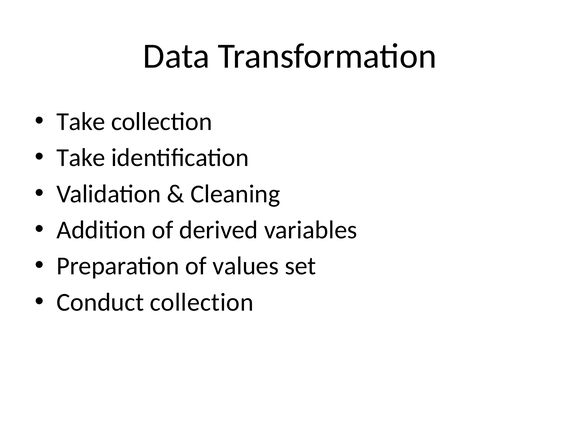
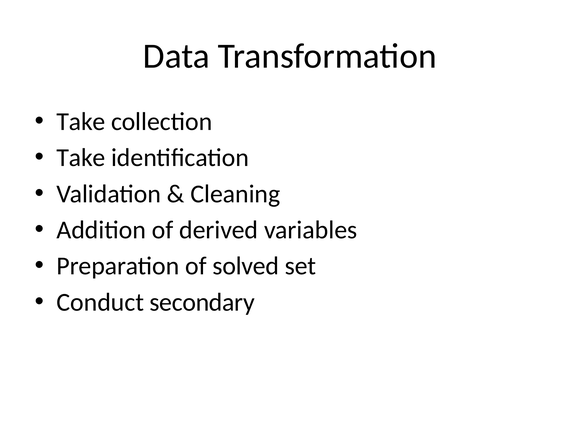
values: values -> solved (246, 266)
Conduct collection: collection -> secondary (202, 302)
